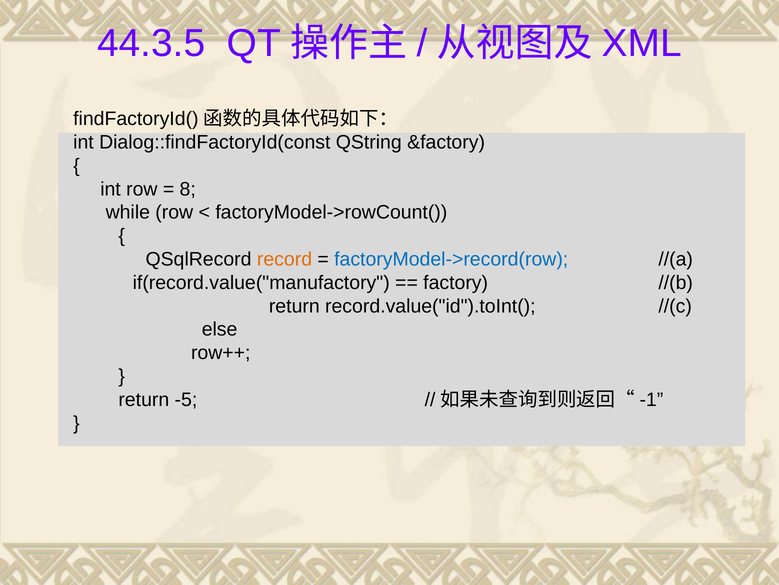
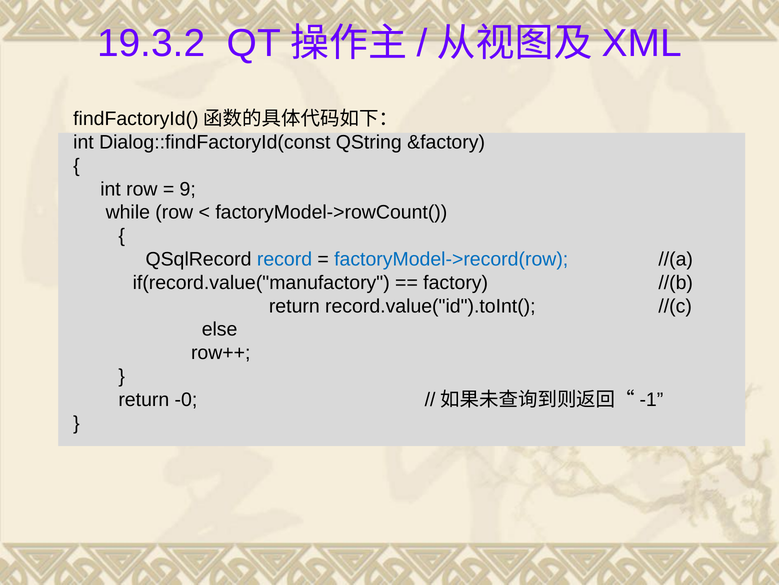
44.3.5: 44.3.5 -> 19.3.2 (151, 43)
8: 8 -> 9 (188, 189)
record colour: orange -> blue (284, 259)
-5: -5 -> -0 (186, 399)
